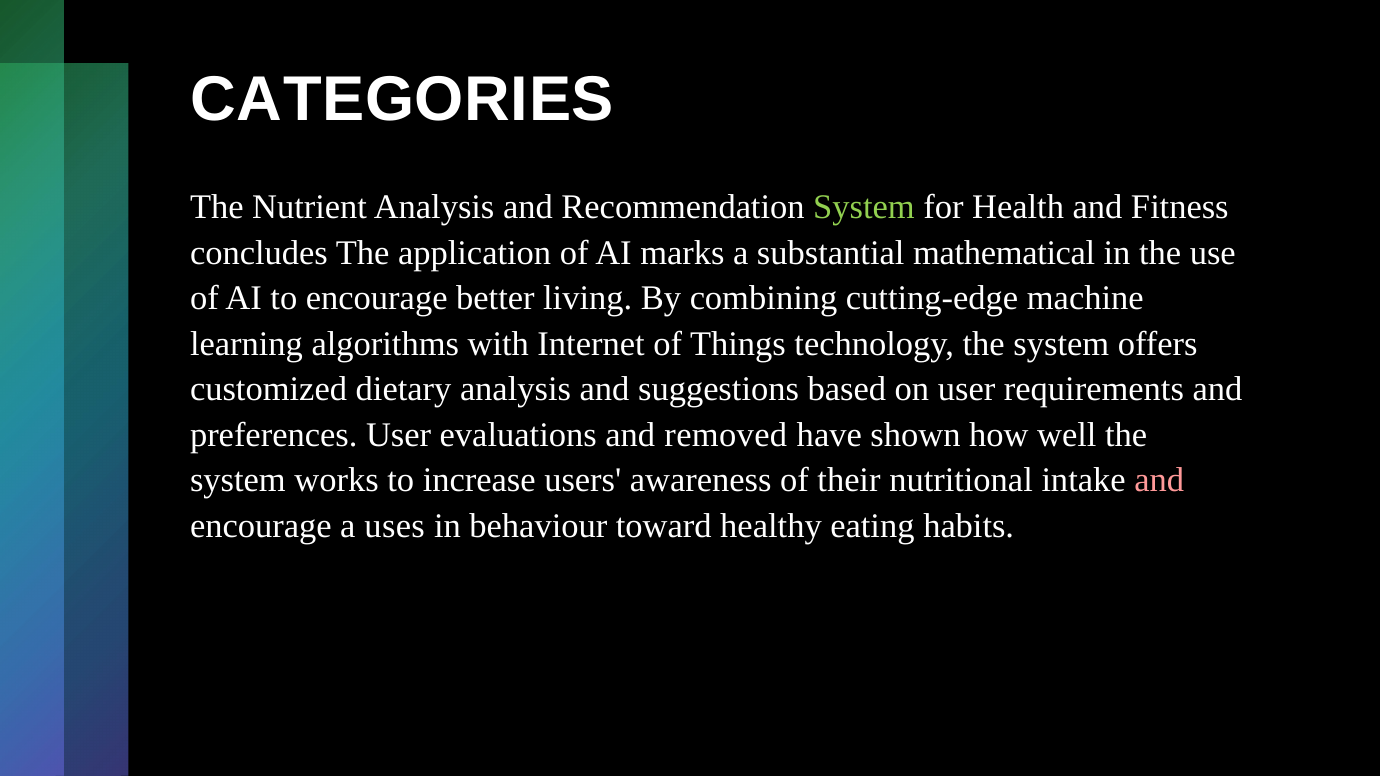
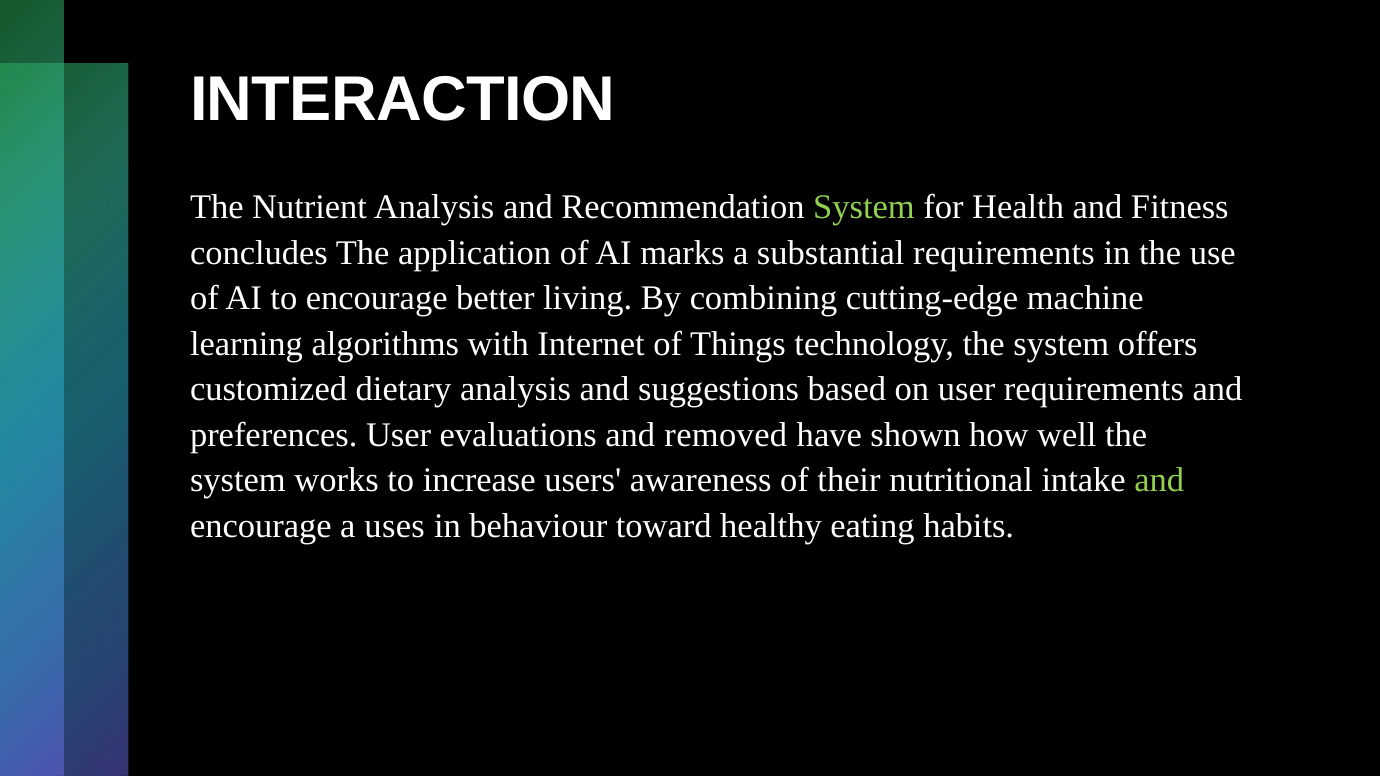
CATEGORIES: CATEGORIES -> INTERACTION (403, 99)
substantial mathematical: mathematical -> requirements (1004, 253)
and colour: pink -> light green (1159, 481)
